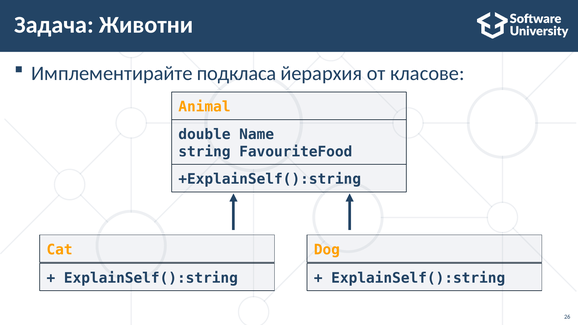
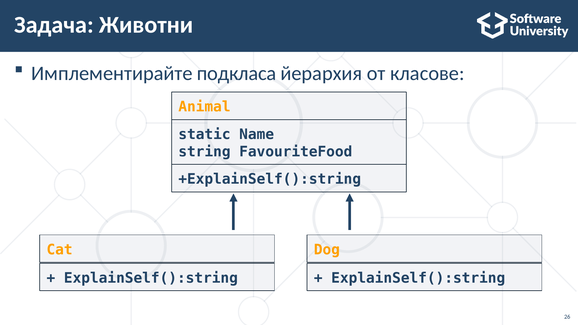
double: double -> static (204, 134)
